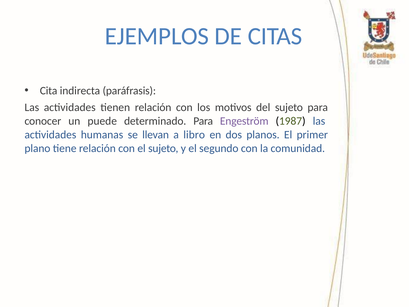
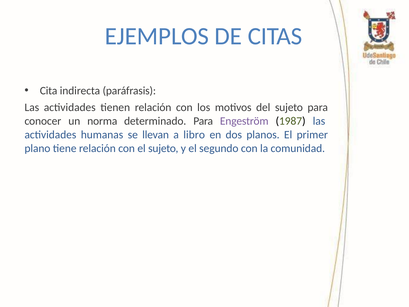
puede: puede -> norma (102, 121)
